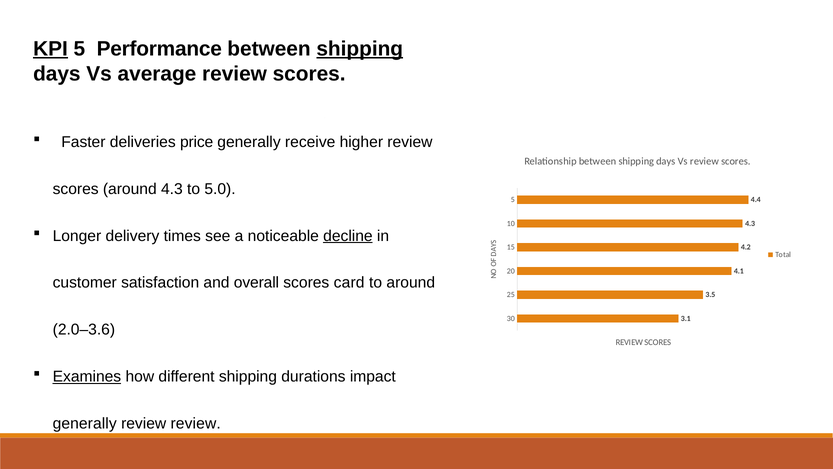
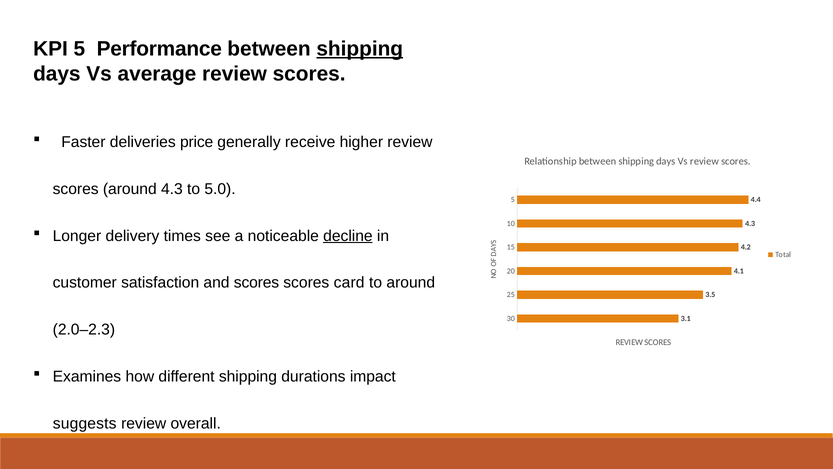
KPI underline: present -> none (50, 49)
and overall: overall -> scores (256, 283)
2.0–3.6: 2.0–3.6 -> 2.0–2.3 (84, 329)
Examines underline: present -> none (87, 376)
generally: generally -> suggests (85, 423)
review review: review -> overall (196, 423)
